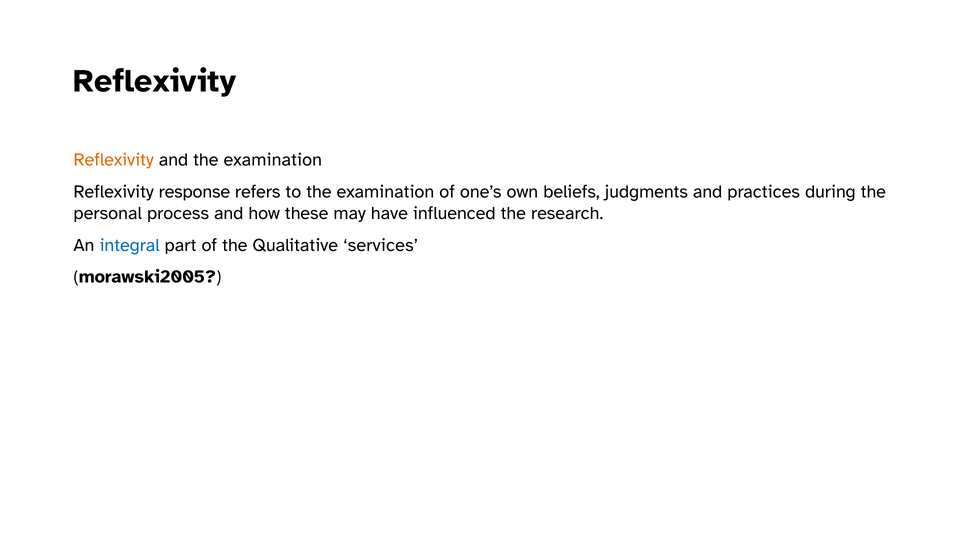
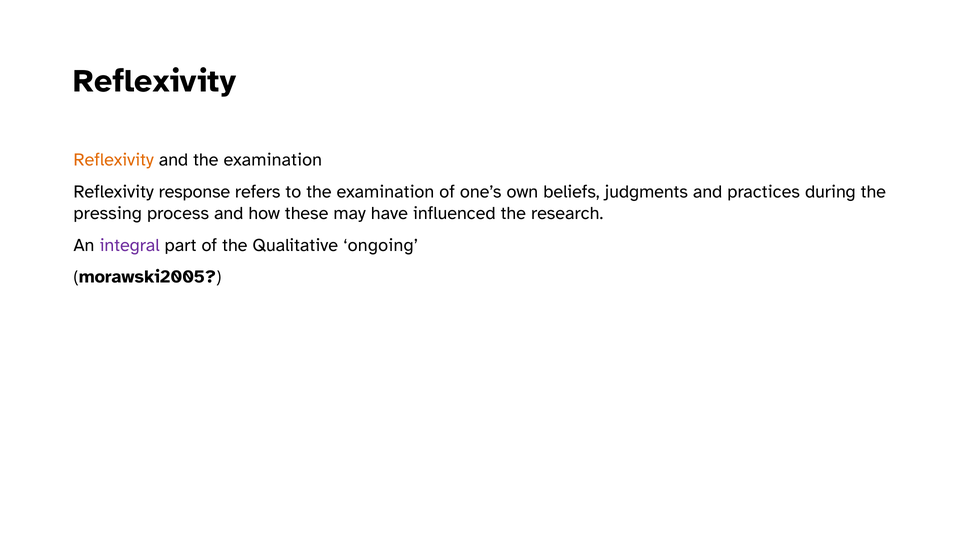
personal: personal -> pressing (108, 213)
integral colour: blue -> purple (130, 245)
services: services -> ongoing (381, 245)
